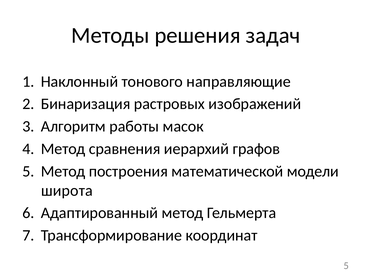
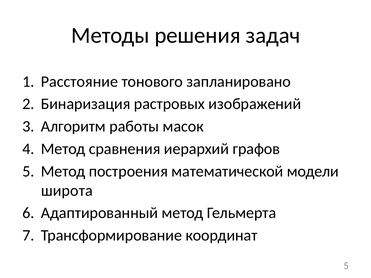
Наклонный: Наклонный -> Расстояние (79, 82)
направляющие: направляющие -> запланировано (239, 82)
